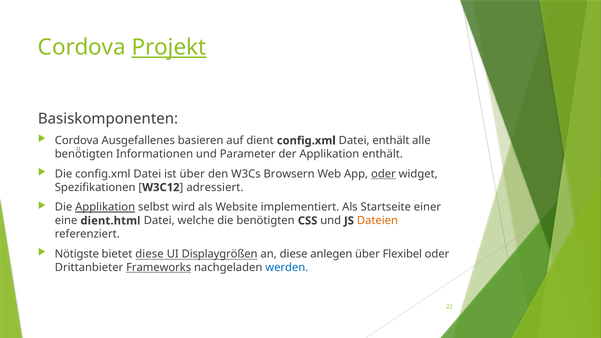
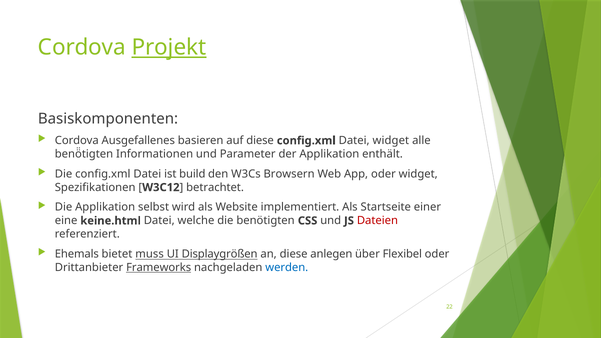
auf dient: dient -> diese (260, 141)
Datei enthält: enthält -> widget (391, 141)
ist über: über -> build (192, 174)
oder underline: present -> none (383, 174)
adressiert: adressiert -> betrachtet (215, 187)
Applikation underline: present -> none (105, 207)
dient.html: dient.html -> keine.html (111, 221)
Dateien colour: orange -> red (377, 221)
Nötigste: Nötigste -> Ehemals (77, 254)
bietet diese: diese -> muss (150, 254)
